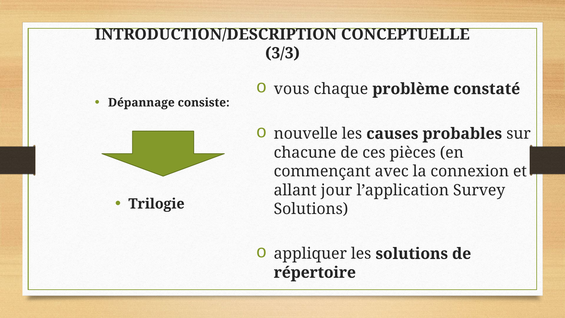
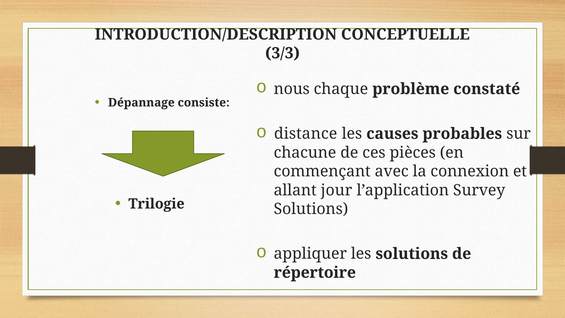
vous: vous -> nous (292, 89)
nouvelle: nouvelle -> distance (306, 134)
